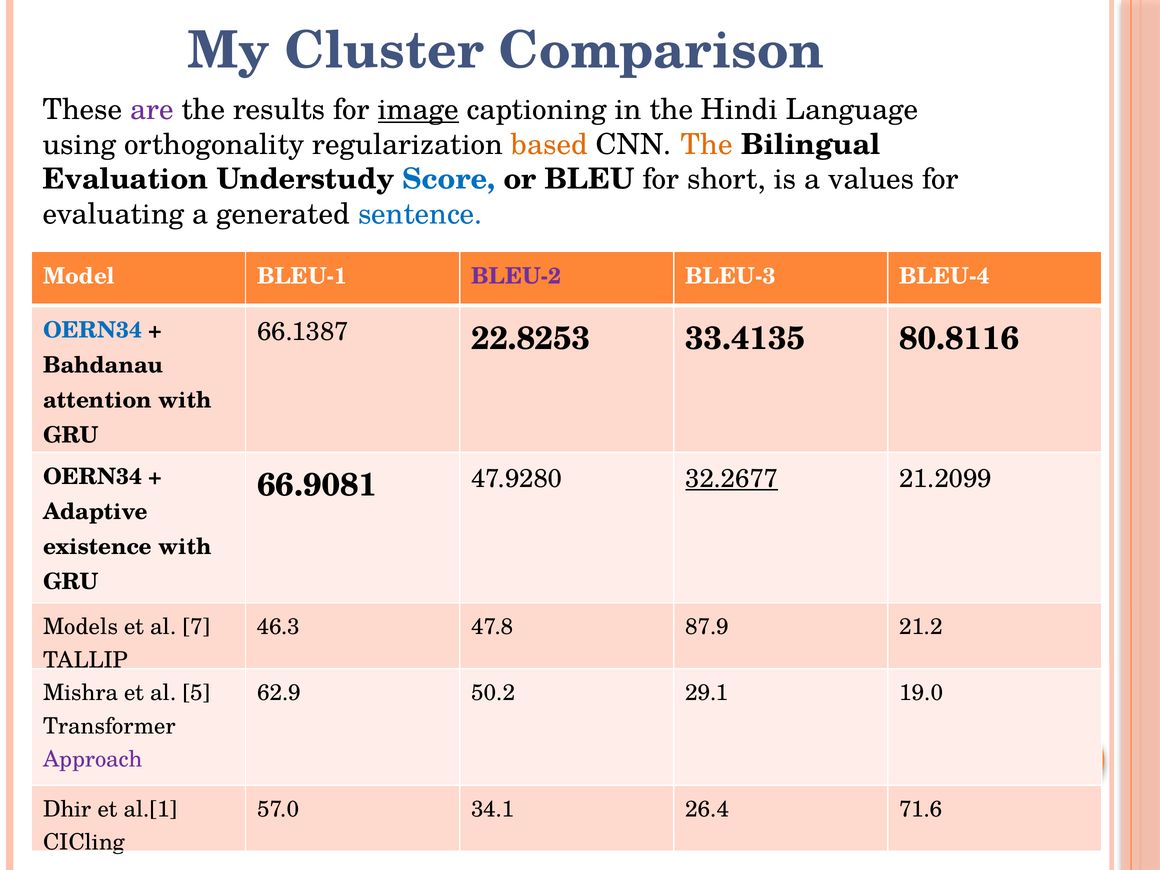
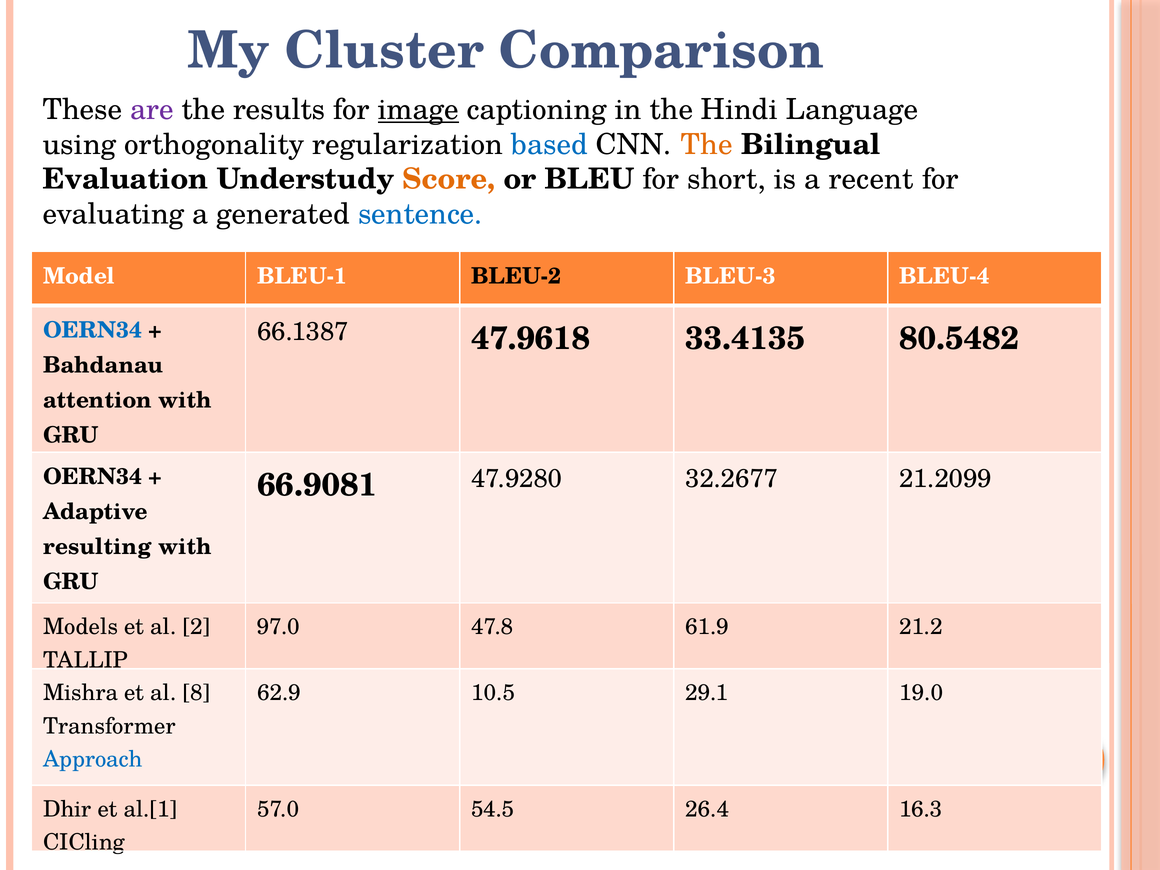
based colour: orange -> blue (549, 145)
Score colour: blue -> orange (449, 179)
values: values -> recent (871, 179)
BLEU-2 colour: purple -> black (516, 276)
22.8253: 22.8253 -> 47.9618 (531, 339)
80.8116: 80.8116 -> 80.5482 (959, 339)
32.2677 underline: present -> none (732, 479)
existence: existence -> resulting (97, 547)
7: 7 -> 2 (196, 627)
46.3: 46.3 -> 97.0 (278, 627)
87.9: 87.9 -> 61.9 (707, 627)
5: 5 -> 8 (196, 693)
50.2: 50.2 -> 10.5 (493, 693)
Approach colour: purple -> blue (93, 759)
34.1: 34.1 -> 54.5 (493, 809)
71.6: 71.6 -> 16.3 (921, 809)
